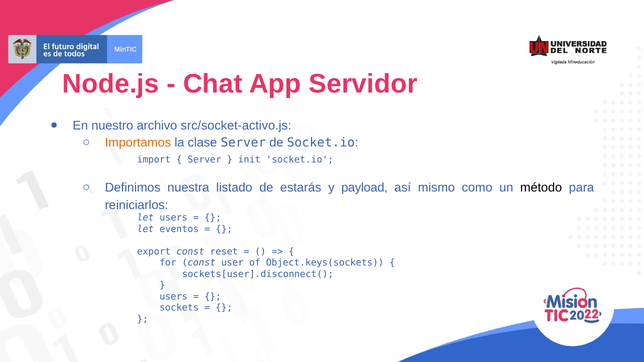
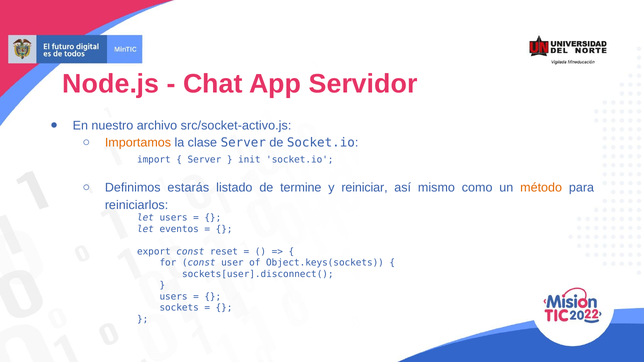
nuestra: nuestra -> estarás (188, 188)
estarás: estarás -> termine (301, 188)
payload: payload -> reiniciar (365, 188)
método colour: black -> orange (541, 188)
